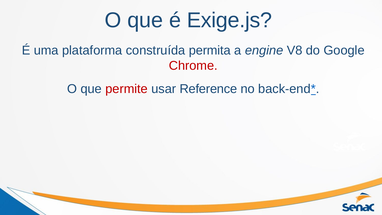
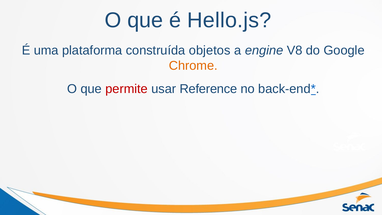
Exige.js: Exige.js -> Hello.js (229, 20)
permita: permita -> objetos (210, 50)
Chrome colour: red -> orange (193, 66)
